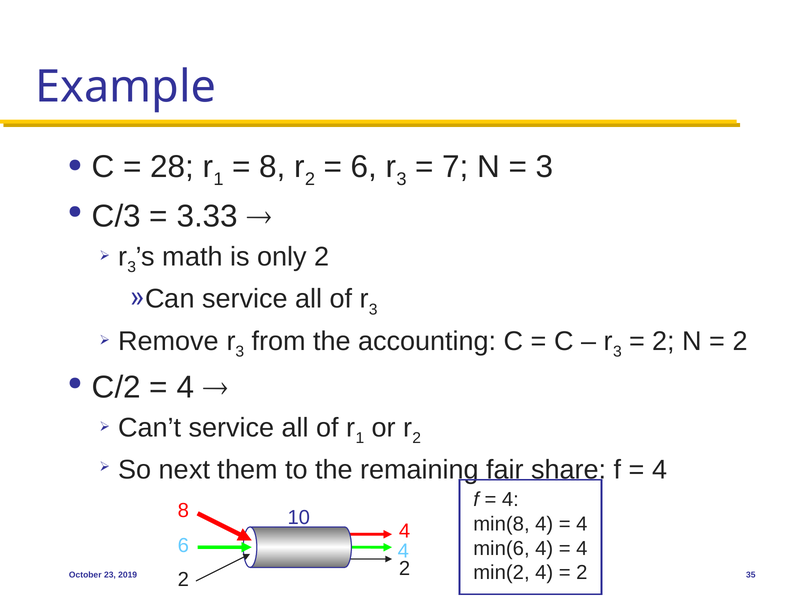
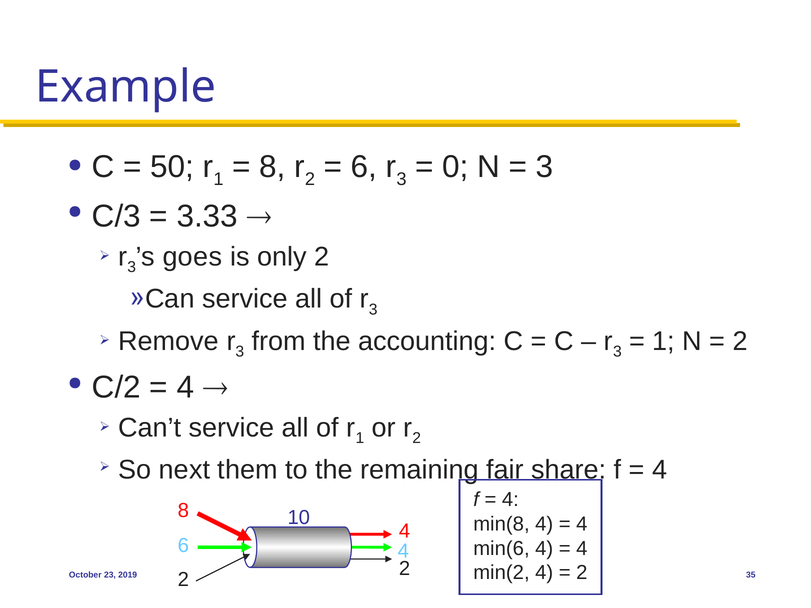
28: 28 -> 50 (172, 167)
7: 7 -> 0 (456, 167)
math: math -> goes (192, 257)
2: 2 -> 1 (664, 341)
